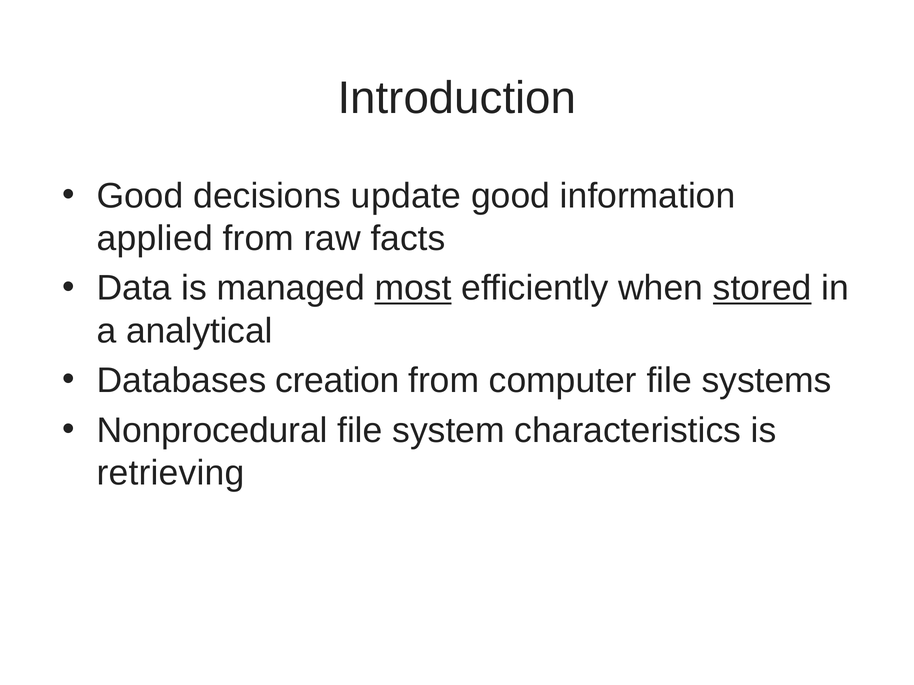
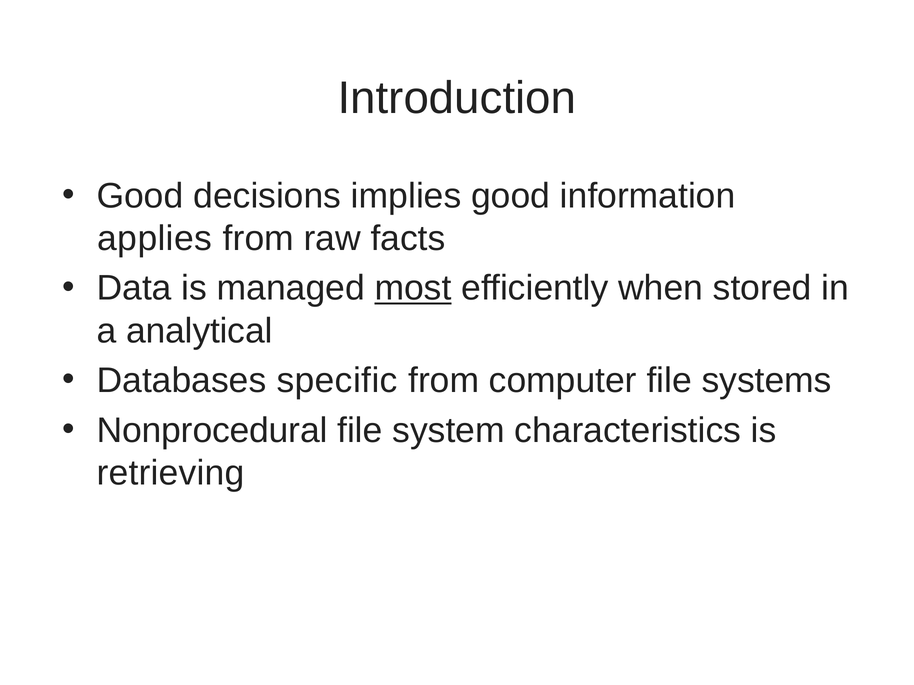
update: update -> implies (406, 196)
applied: applied -> applies (155, 239)
stored underline: present -> none (762, 288)
creation: creation -> specific (337, 381)
